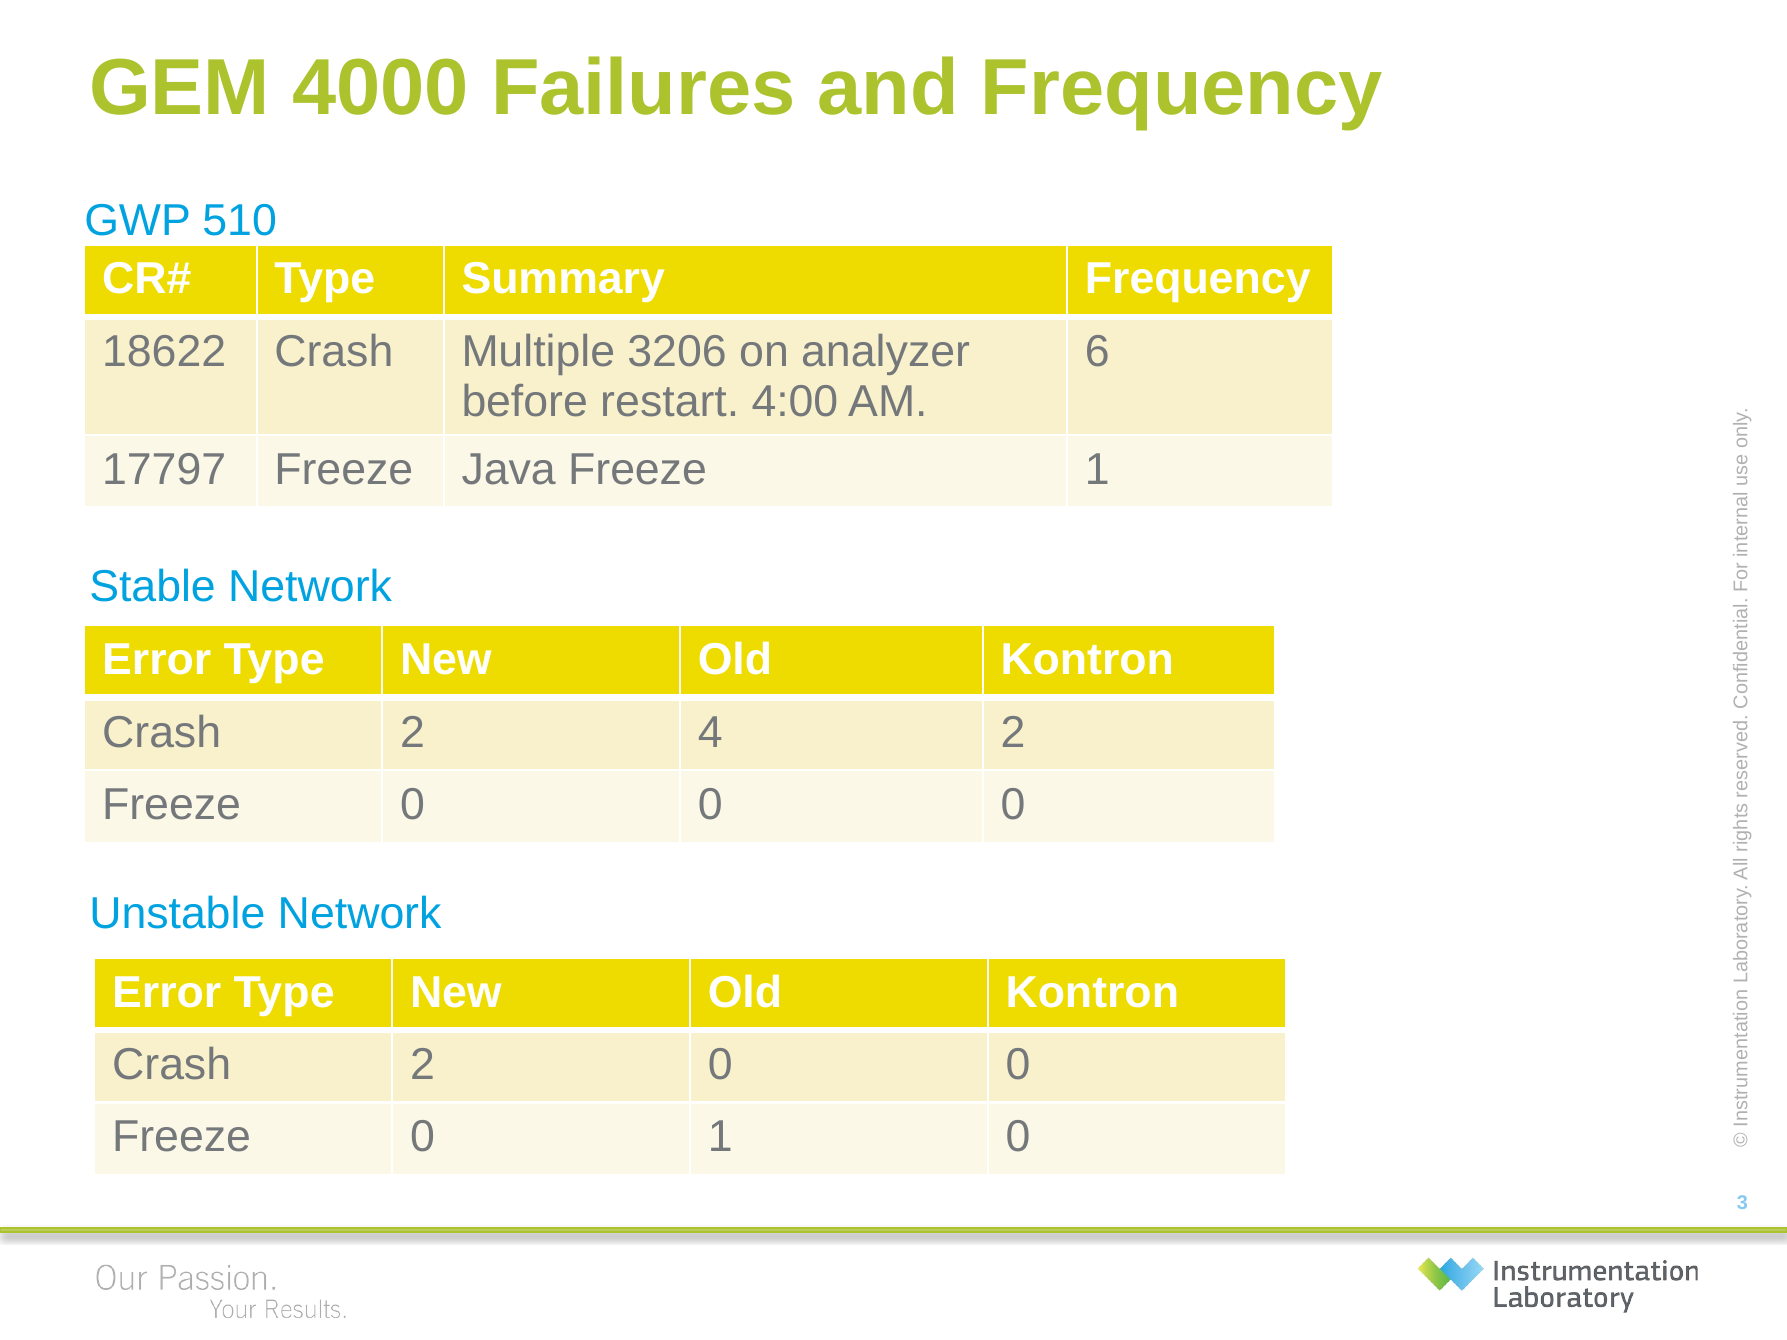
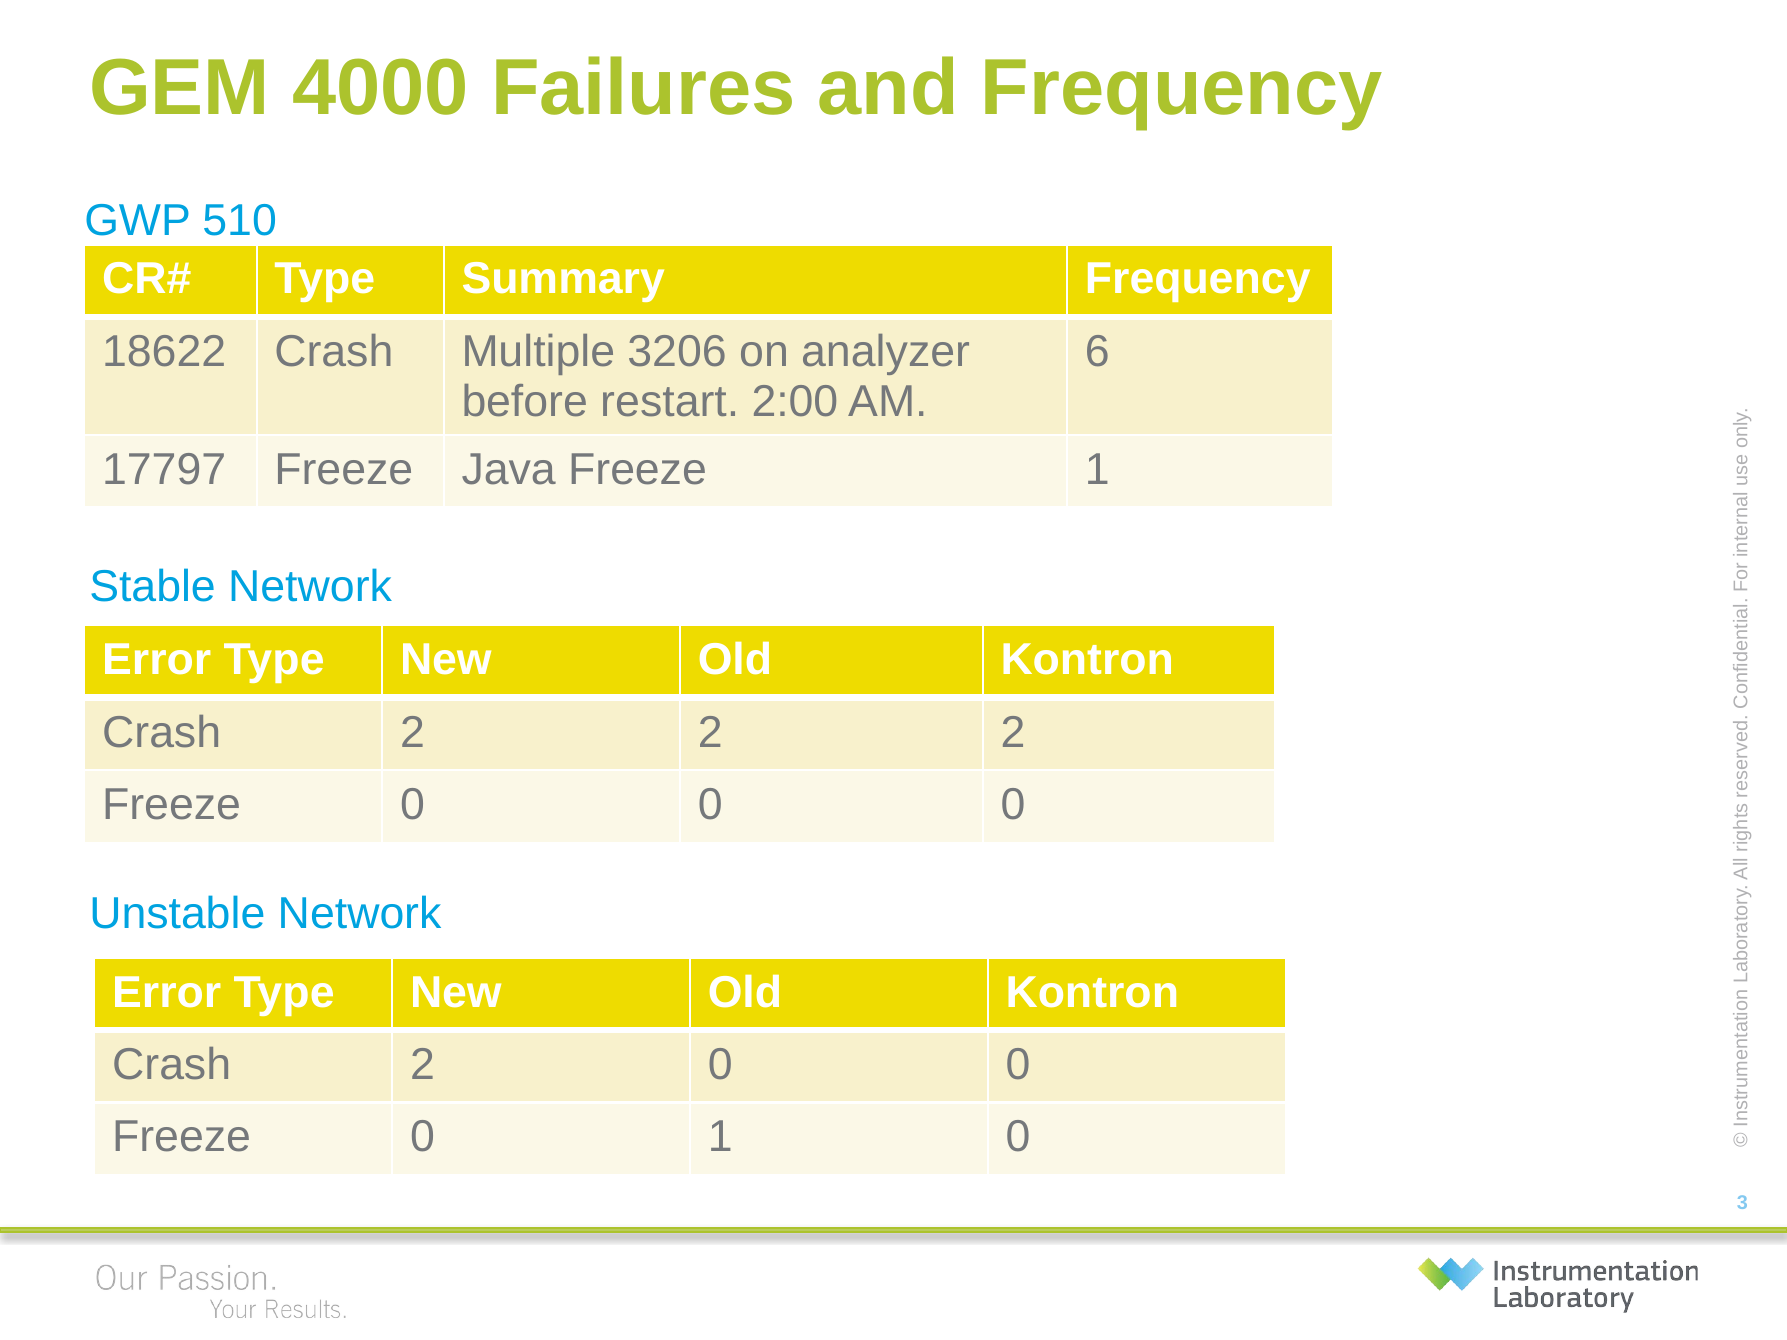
4:00: 4:00 -> 2:00 (795, 402)
Crash 2 4: 4 -> 2 (710, 733)
